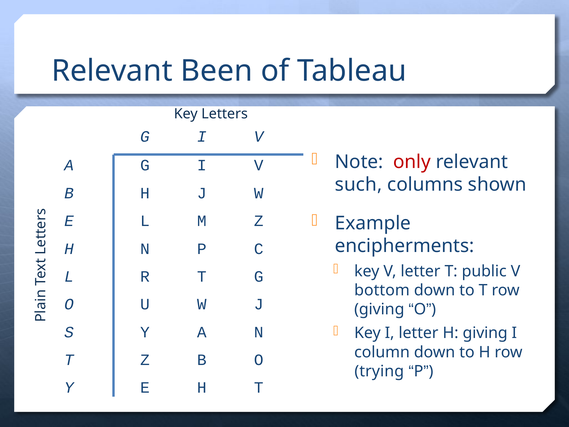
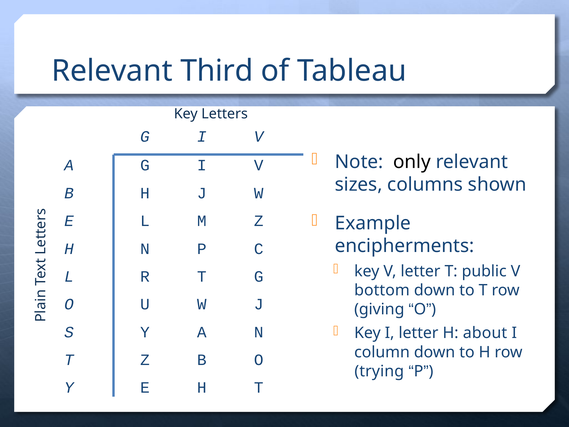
Been: Been -> Third (217, 71)
only colour: red -> black (412, 162)
such: such -> sizes (359, 184)
H giving: giving -> about (485, 333)
